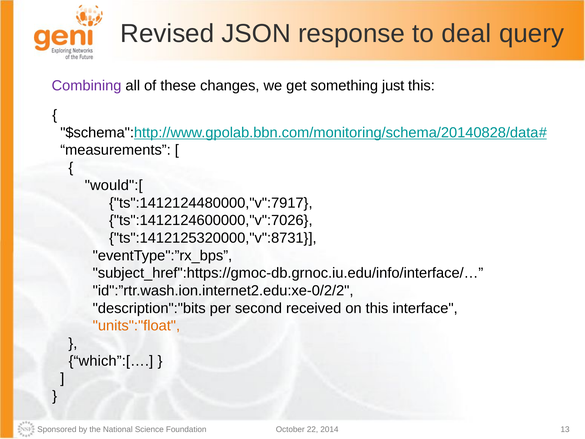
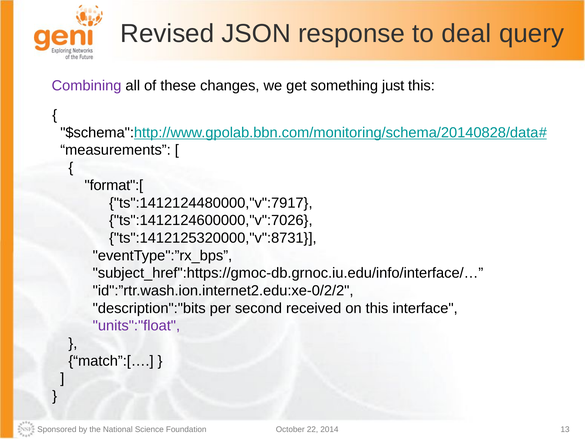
would":[: would":[ -> format":[ (114, 185)
units":"float colour: orange -> purple (136, 326)
which”:[…: which”:[… -> match”:[… (111, 361)
